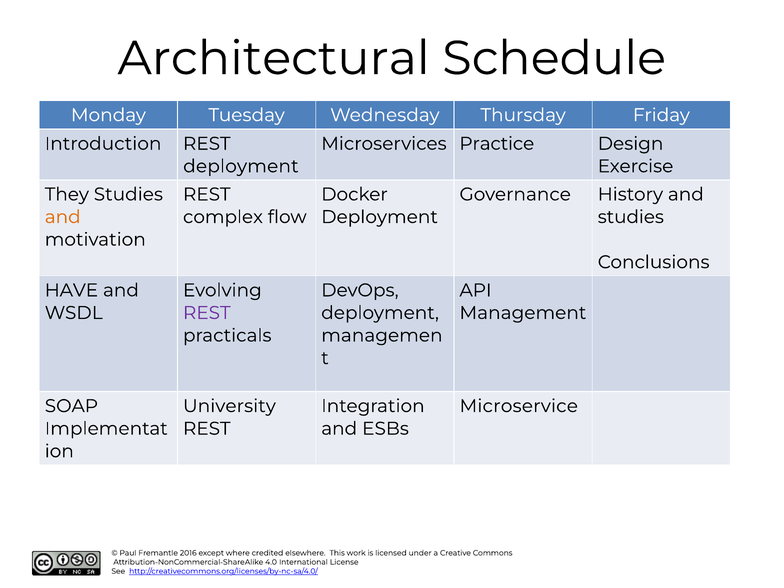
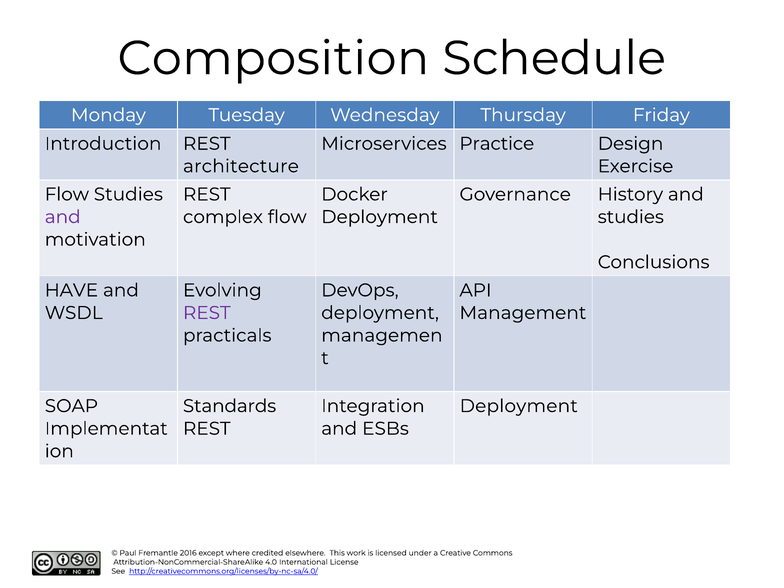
Architectural: Architectural -> Composition (273, 58)
deployment: deployment -> architecture (241, 166)
They: They -> Flow (67, 194)
and colour: orange -> purple (63, 217)
University: University -> Standards (230, 406)
Microservice: Microservice -> Deployment (519, 406)
